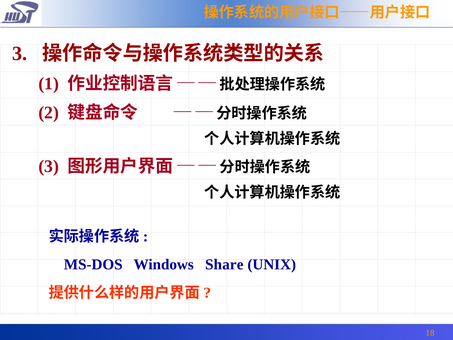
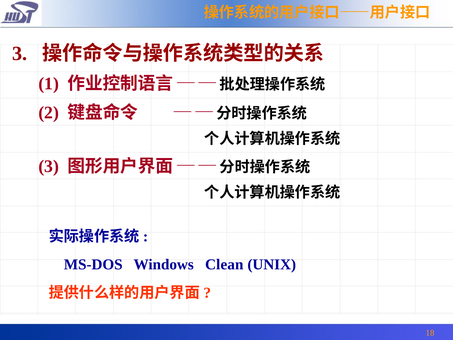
Share: Share -> Clean (224, 264)
